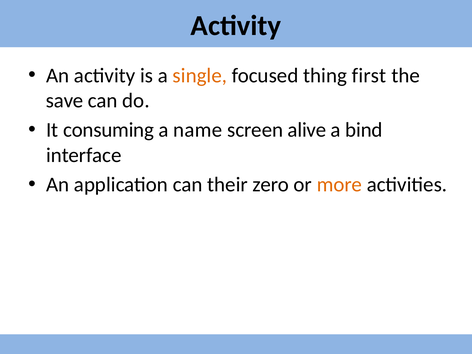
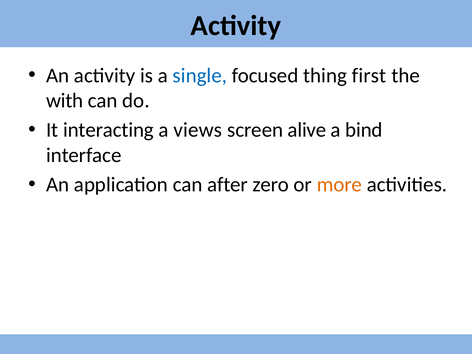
single colour: orange -> blue (200, 75)
save: save -> with (65, 101)
consuming: consuming -> interacting (108, 130)
name: name -> views (198, 130)
their: their -> after (228, 185)
